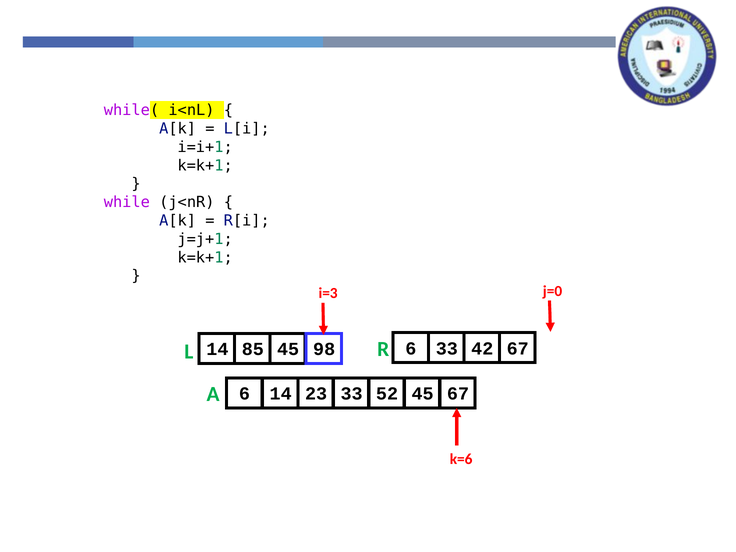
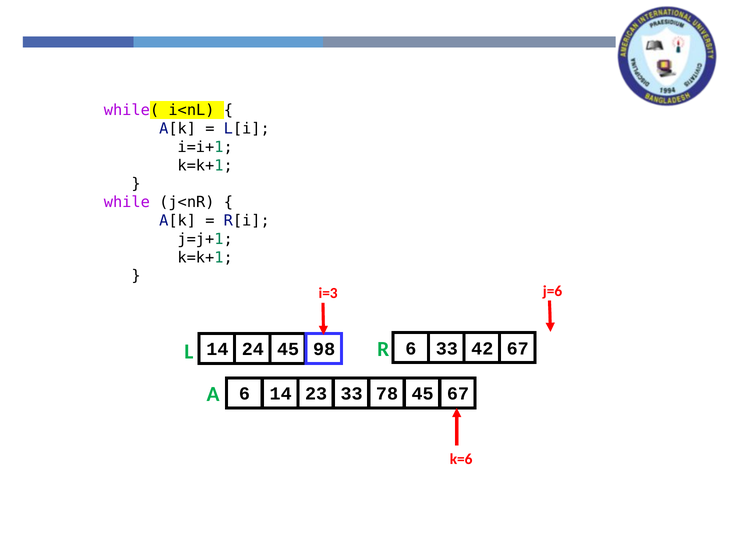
j=0: j=0 -> j=6 (553, 291)
85: 85 -> 24 (253, 349)
52: 52 -> 78 (387, 394)
